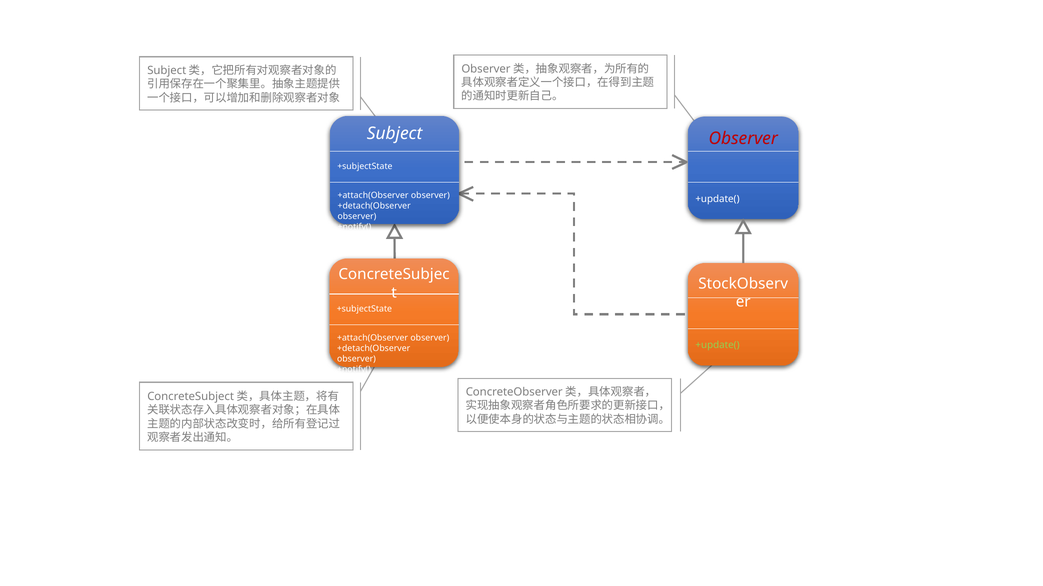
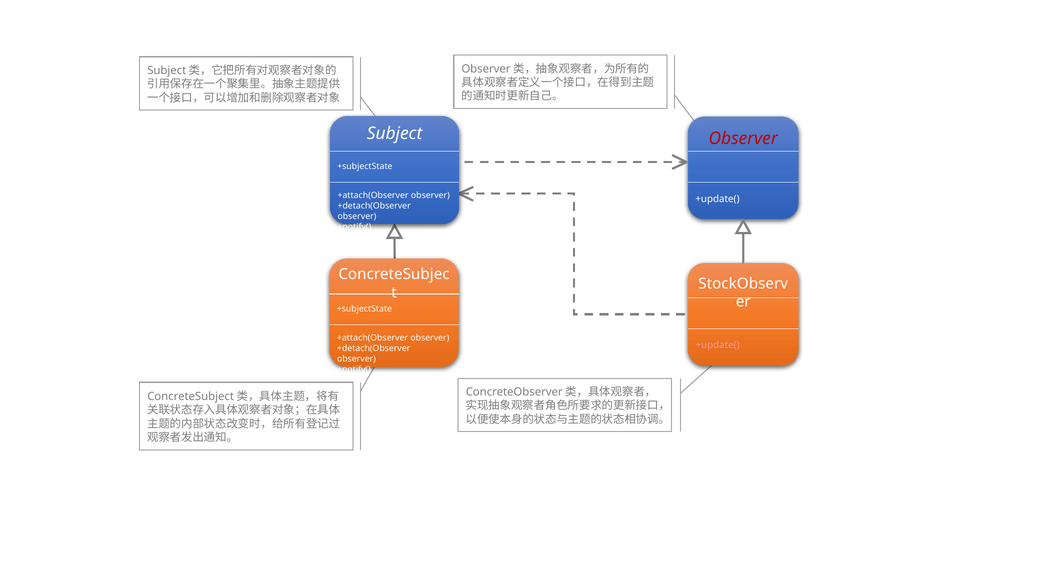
+update( colour: light green -> pink (718, 346)
